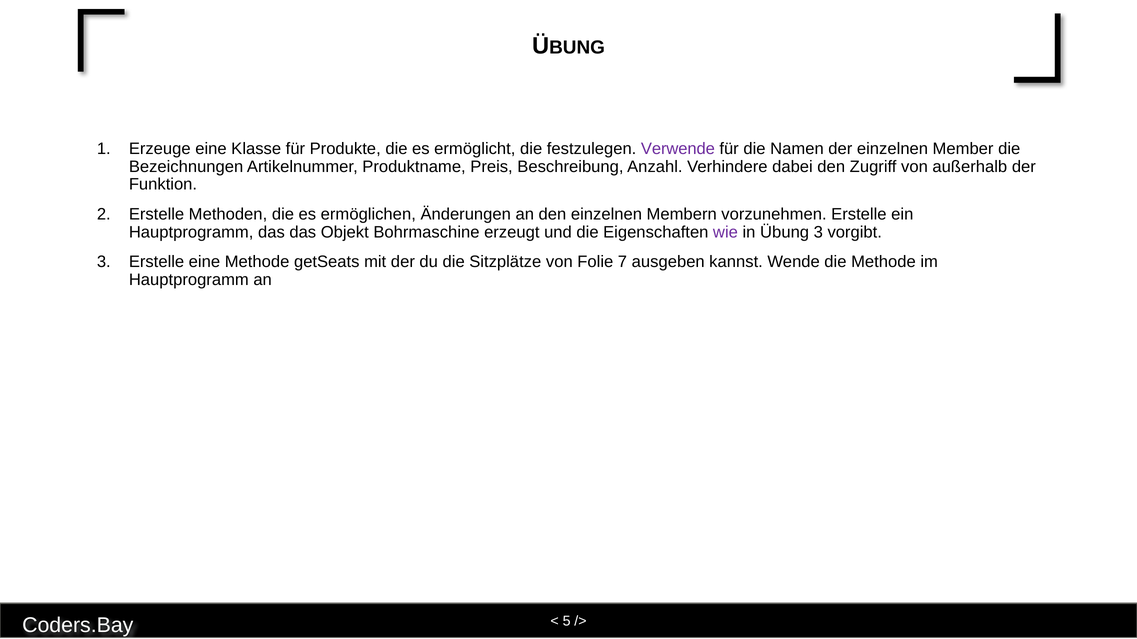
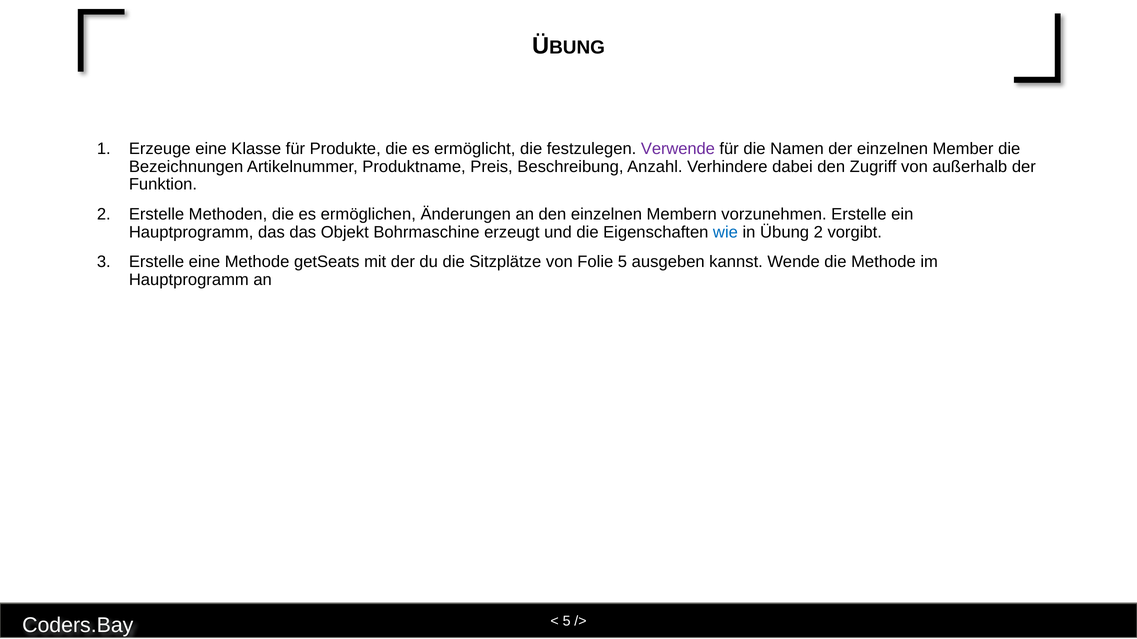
wie colour: purple -> blue (725, 232)
Übung 3: 3 -> 2 (818, 232)
Folie 7: 7 -> 5 (622, 262)
